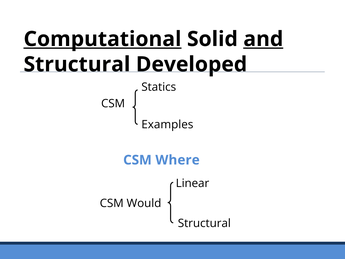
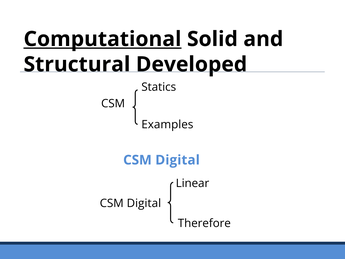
and underline: present -> none (263, 39)
Where: Where -> Digital (178, 160)
Would: Would -> Digital (144, 203)
Structural: Structural -> Therefore (204, 223)
